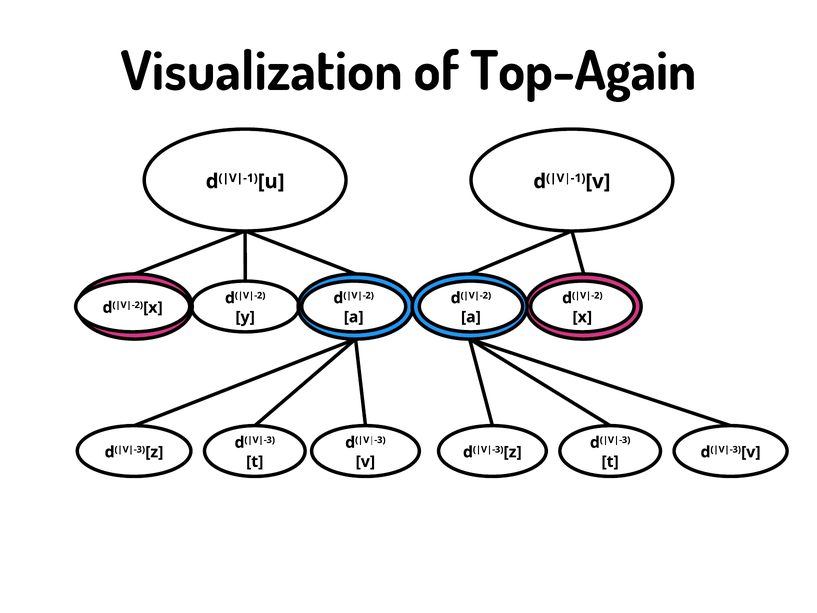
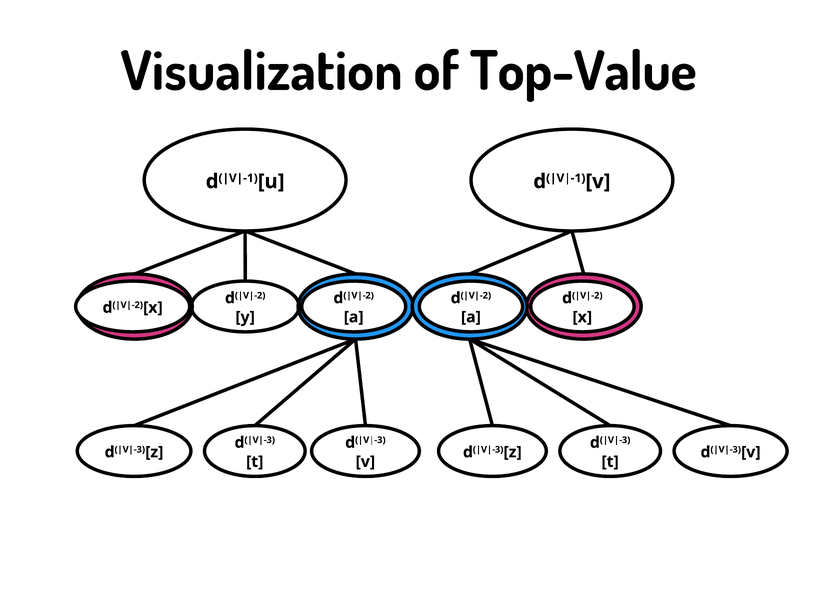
Top-Again: Top-Again -> Top-Value (583, 72)
